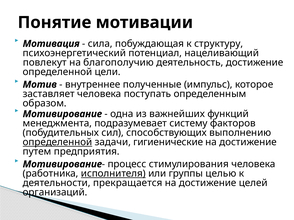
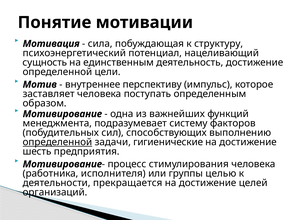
повлекут: повлекут -> сущность (45, 63)
благополучию: благополучию -> единственным (119, 63)
полученные: полученные -> перспективу (152, 85)
путем: путем -> шесть (37, 152)
исполнителя underline: present -> none (113, 174)
